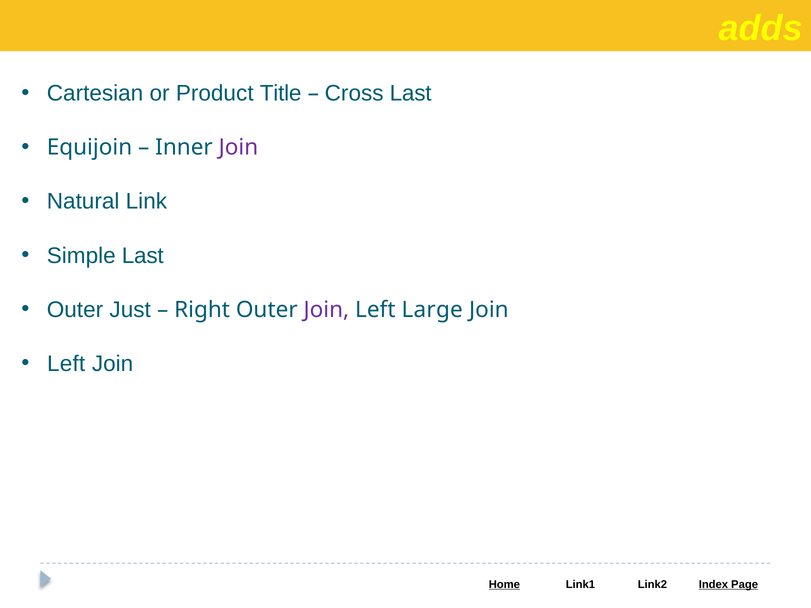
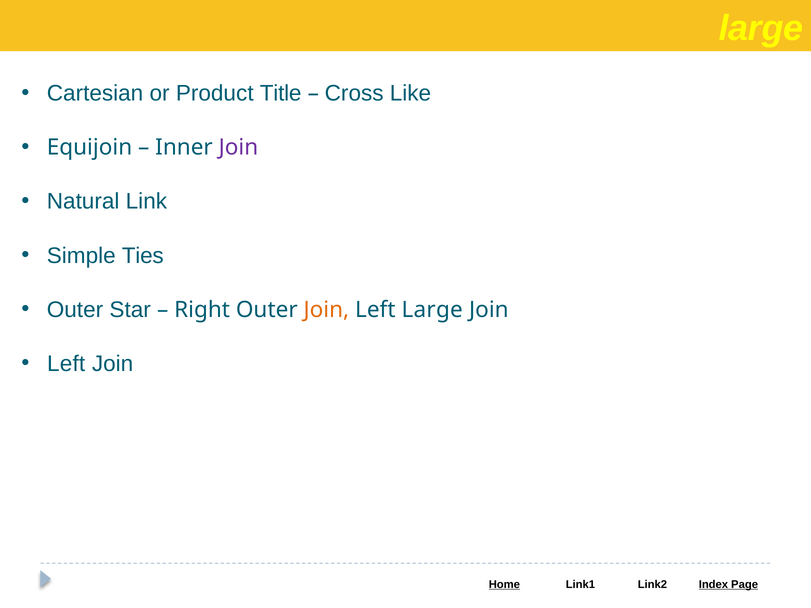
adds: adds -> large (761, 28)
Cross Last: Last -> Like (410, 93)
Simple Last: Last -> Ties (143, 256)
Just: Just -> Star (130, 310)
Join colour: purple -> orange (326, 310)
